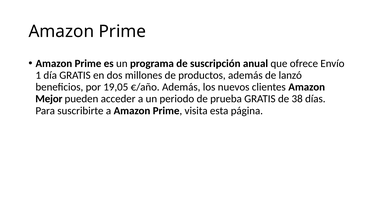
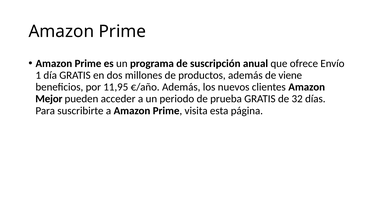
lanzó: lanzó -> viene (290, 75)
19,05: 19,05 -> 11,95 (116, 87)
38: 38 -> 32 (297, 99)
